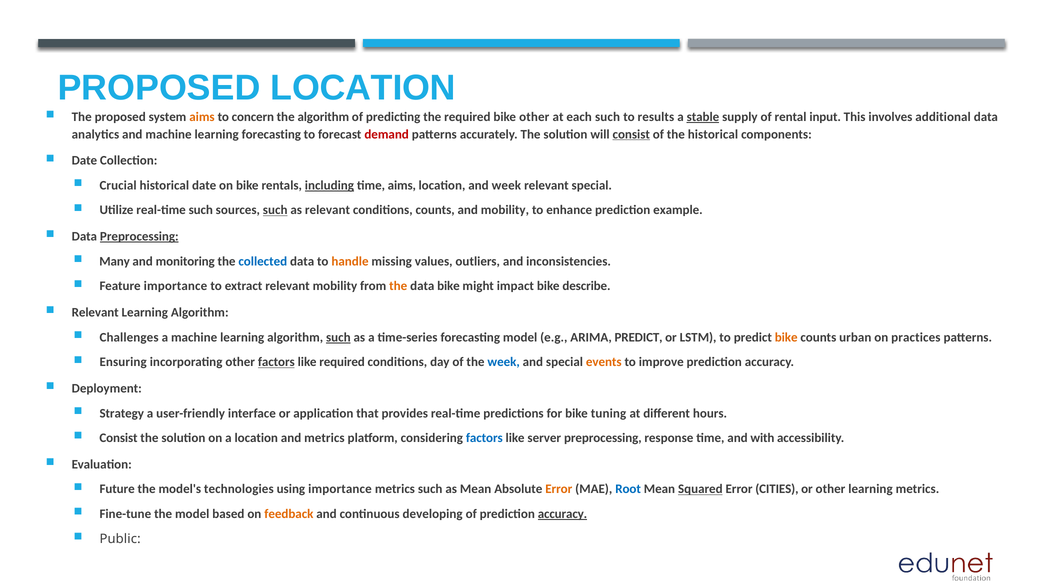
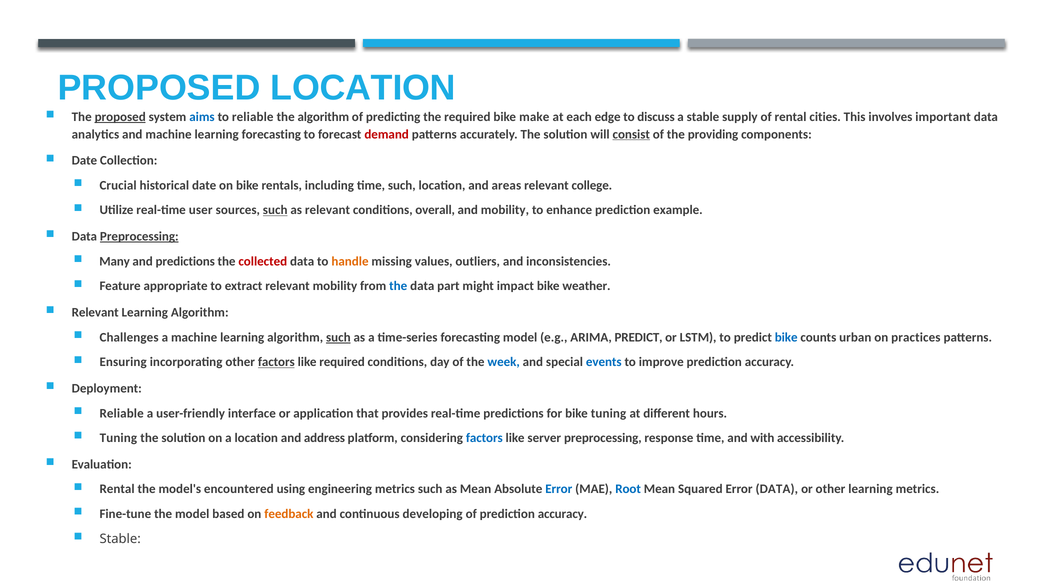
proposed underline: none -> present (120, 117)
aims colour: orange -> blue (202, 117)
to concern: concern -> reliable (253, 117)
bike other: other -> make (534, 117)
each such: such -> edge (608, 117)
results: results -> discuss (656, 117)
stable underline: present -> none (703, 117)
input: input -> cities (825, 117)
additional: additional -> important (943, 117)
the historical: historical -> providing (713, 134)
including underline: present -> none (329, 185)
time aims: aims -> such (402, 185)
and week: week -> areas (506, 185)
relevant special: special -> college (592, 185)
real-time such: such -> user (201, 210)
conditions counts: counts -> overall (435, 210)
and monitoring: monitoring -> predictions (185, 261)
collected colour: blue -> red (263, 261)
Feature importance: importance -> appropriate (176, 286)
the colour: orange -> blue (398, 286)
data bike: bike -> part (448, 286)
describe: describe -> weather (586, 286)
bike colour: orange -> blue (786, 337)
events colour: orange -> blue (604, 362)
Strategy: Strategy -> Reliable (122, 413)
Consist: Consist -> Tuning (118, 438)
and metrics: metrics -> address (324, 438)
Future: Future -> Rental (117, 489)
technologies: technologies -> encountered (239, 489)
using importance: importance -> engineering (340, 489)
Error colour: orange -> blue (559, 489)
Squared underline: present -> none (700, 489)
Error CITIES: CITIES -> DATA (777, 489)
accuracy underline: present -> none (563, 514)
Public: Public -> Stable (120, 538)
